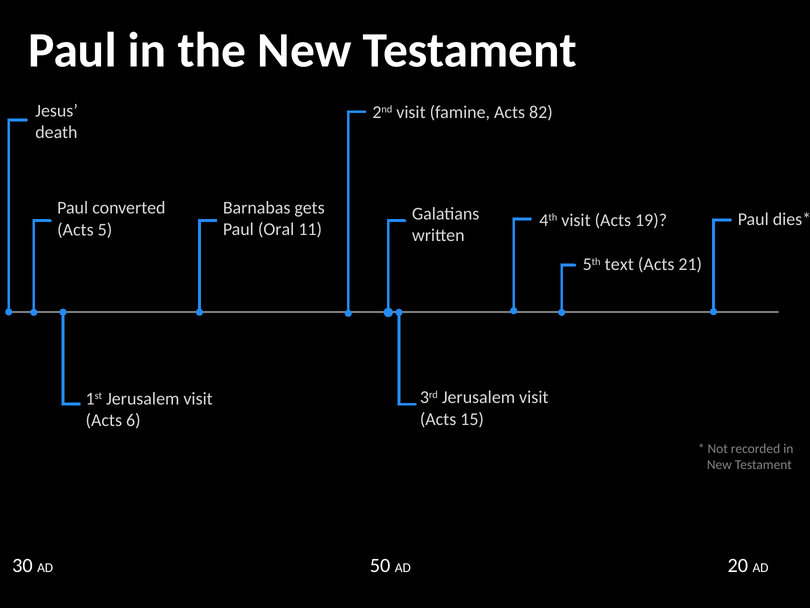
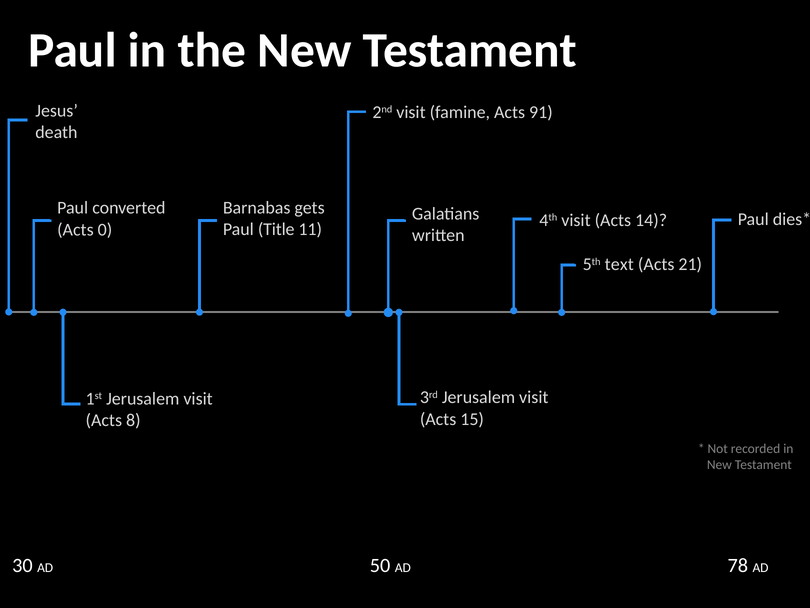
82: 82 -> 91 (541, 112)
19: 19 -> 14 (651, 220)
Oral: Oral -> Title (276, 229)
5: 5 -> 0 (105, 229)
6: 6 -> 8 (133, 420)
20: 20 -> 78 (738, 565)
